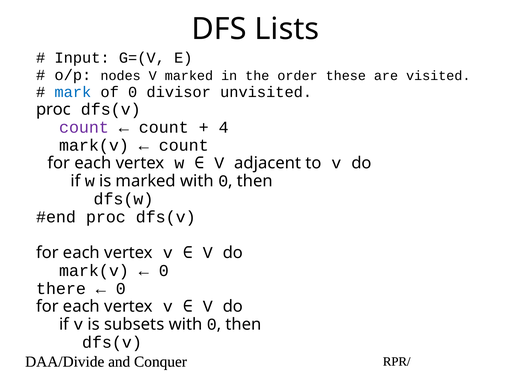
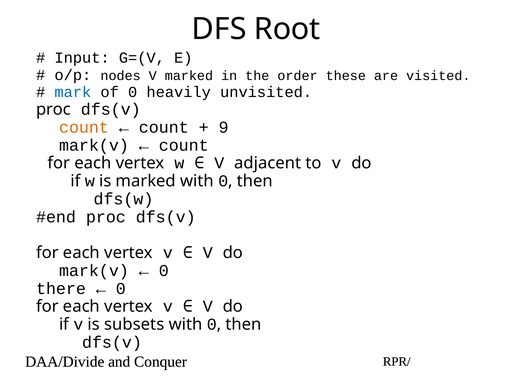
Lists: Lists -> Root (287, 29)
divisor: divisor -> heavily (179, 92)
count colour: purple -> orange (84, 127)
4: 4 -> 9 (224, 127)
